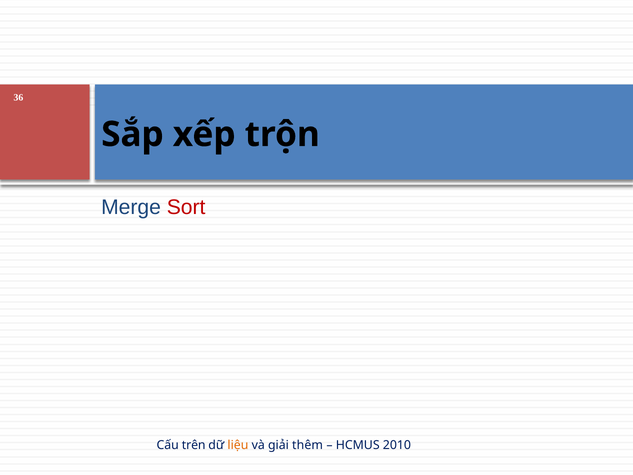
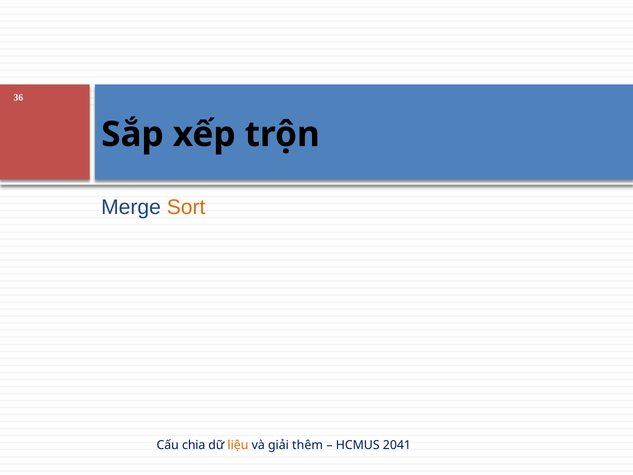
Sort colour: red -> orange (186, 207)
trên: trên -> chia (194, 445)
2010: 2010 -> 2041 (397, 445)
